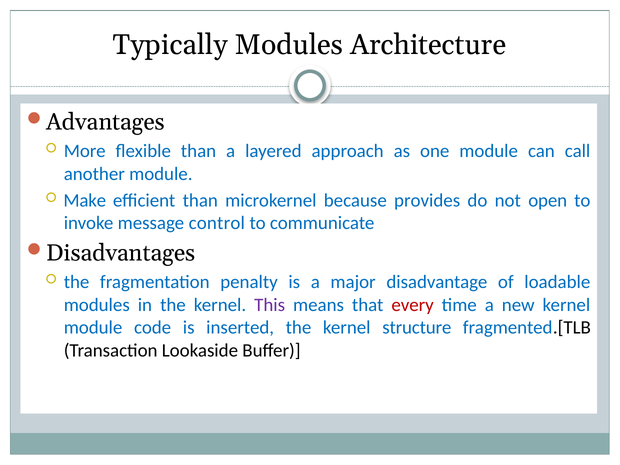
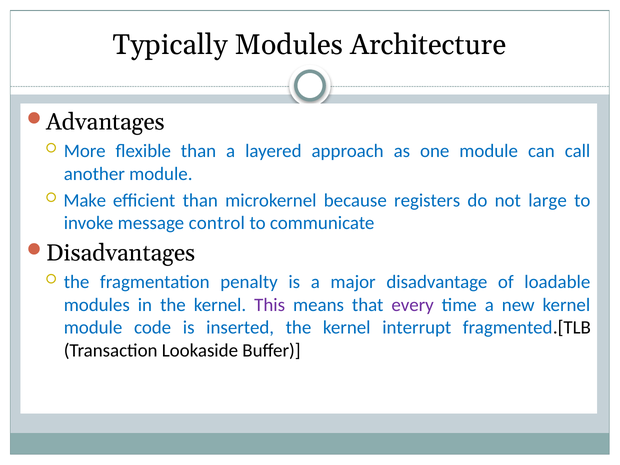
provides: provides -> registers (427, 200)
open: open -> large (548, 200)
every colour: red -> purple (413, 305)
structure: structure -> interrupt (417, 328)
